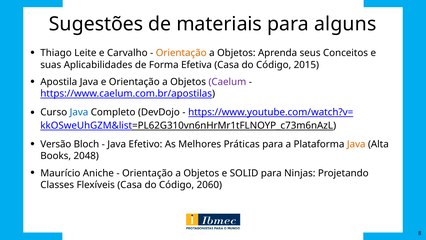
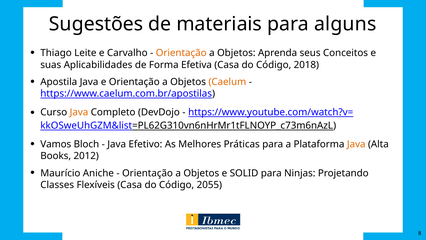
2015: 2015 -> 2018 (306, 65)
Caelum colour: purple -> orange (227, 82)
Java colour: blue -> orange (79, 112)
Versão: Versão -> Vamos (56, 144)
2048: 2048 -> 2012 (86, 156)
2060: 2060 -> 2055 (209, 185)
